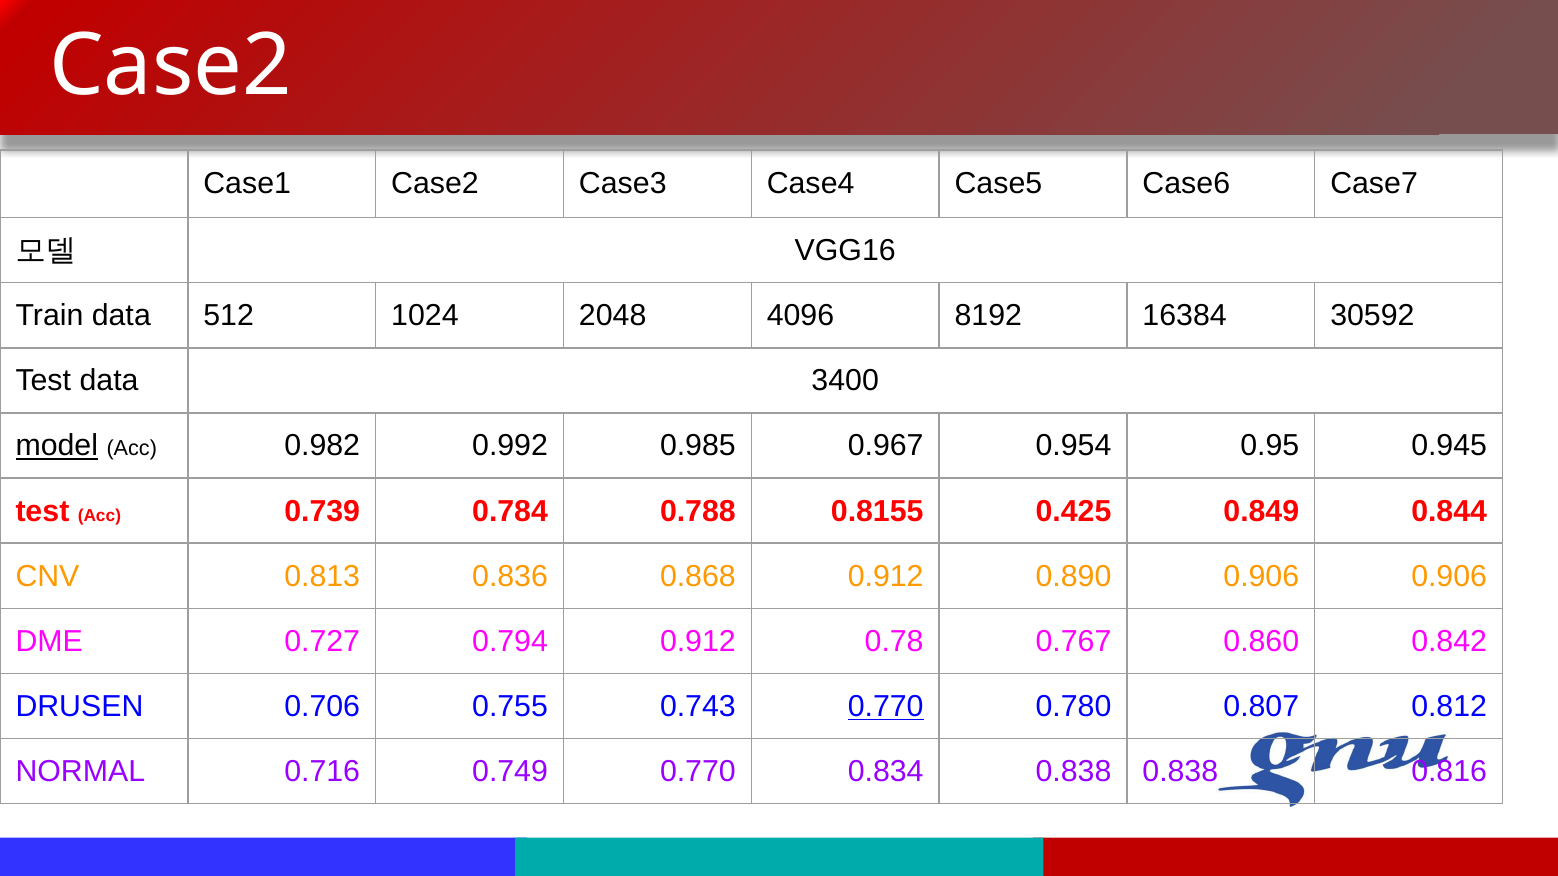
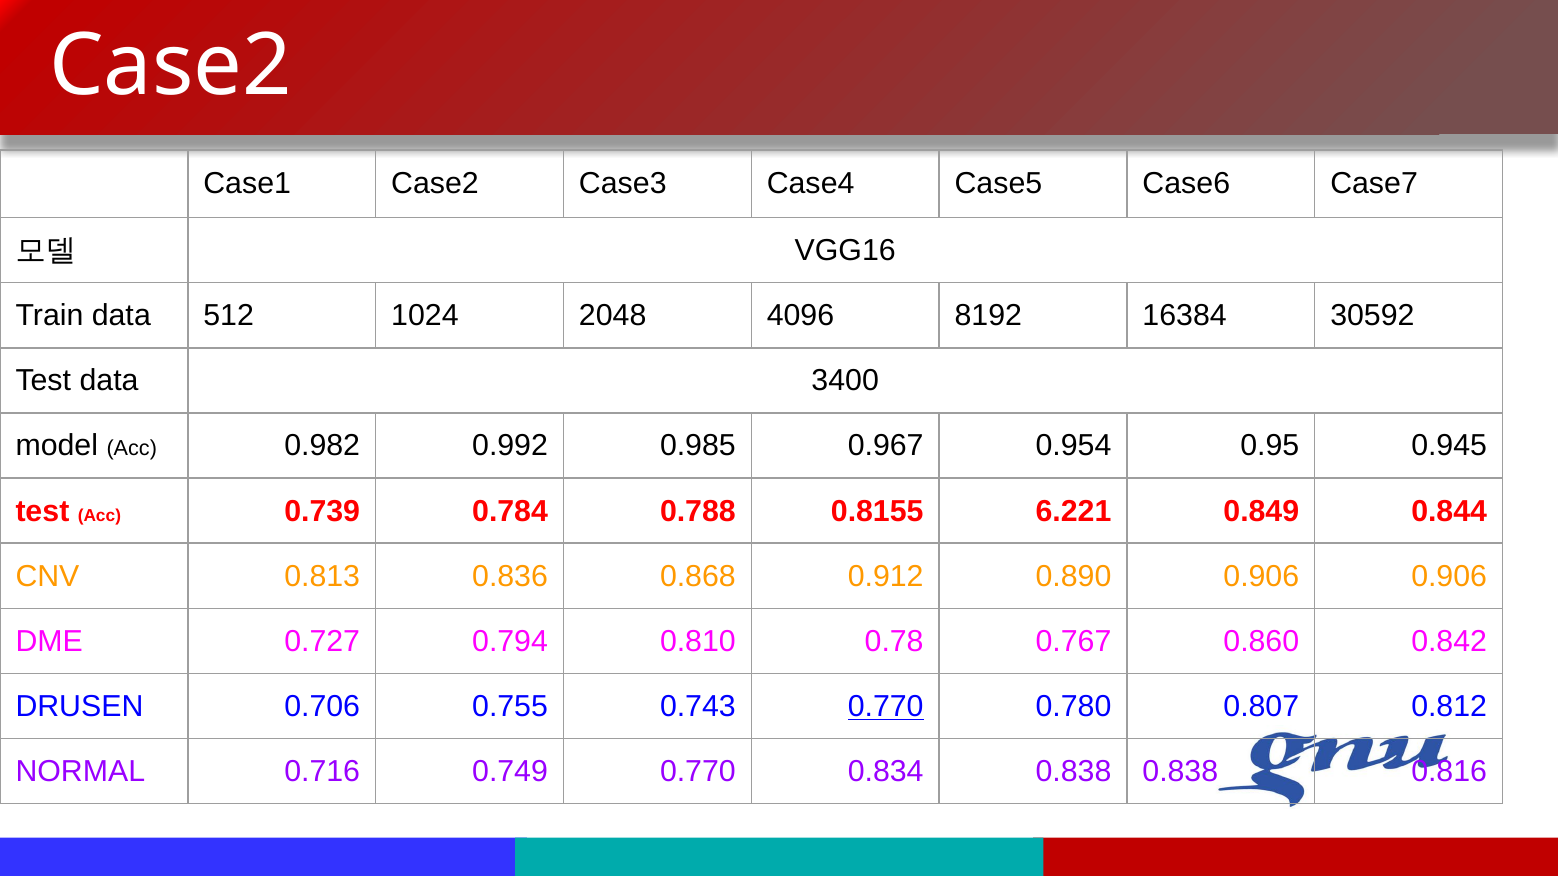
model underline: present -> none (57, 446)
0.425: 0.425 -> 6.221 (1074, 511)
0.794 0.912: 0.912 -> 0.810 (698, 642)
